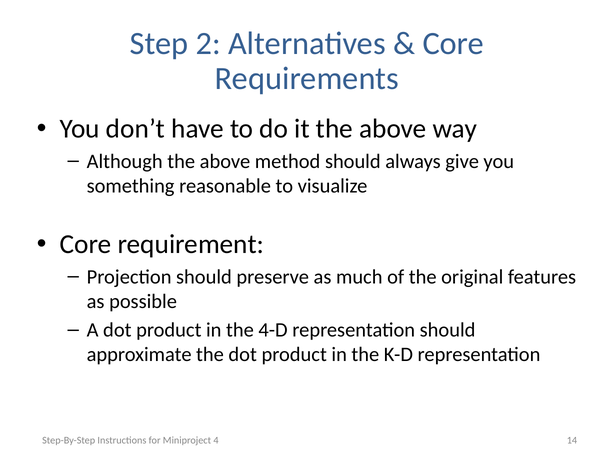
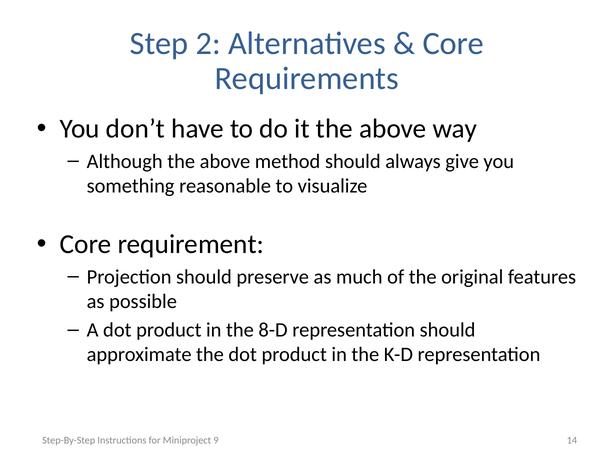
4-D: 4-D -> 8-D (273, 330)
4: 4 -> 9 (216, 440)
